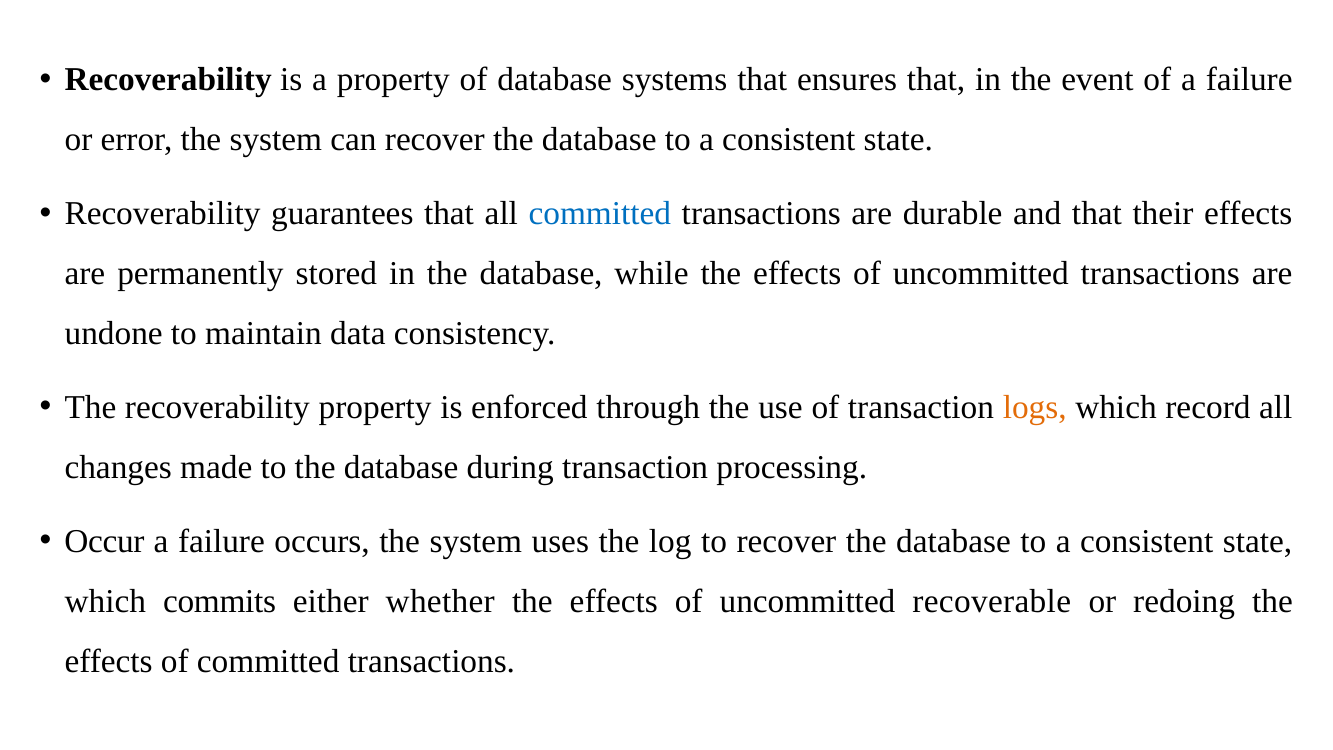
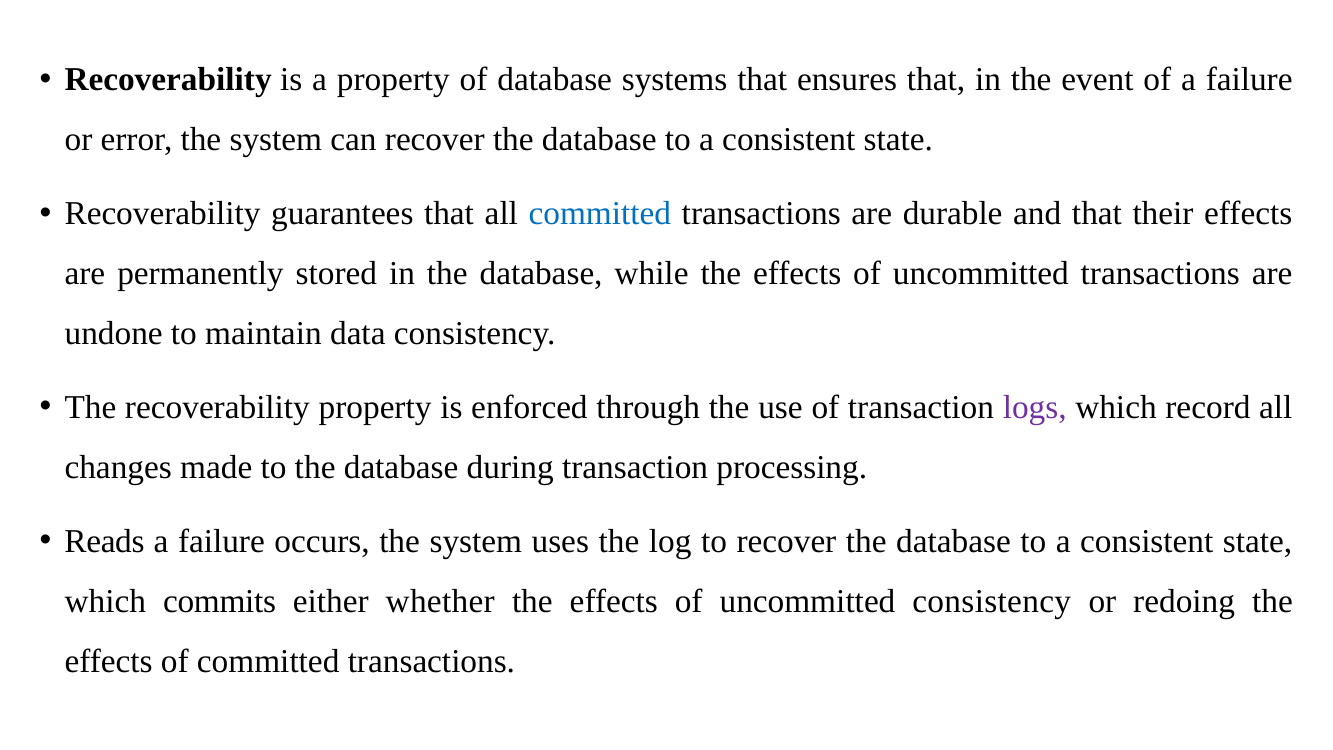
logs colour: orange -> purple (1035, 408)
Occur: Occur -> Reads (104, 542)
uncommitted recoverable: recoverable -> consistency (992, 602)
